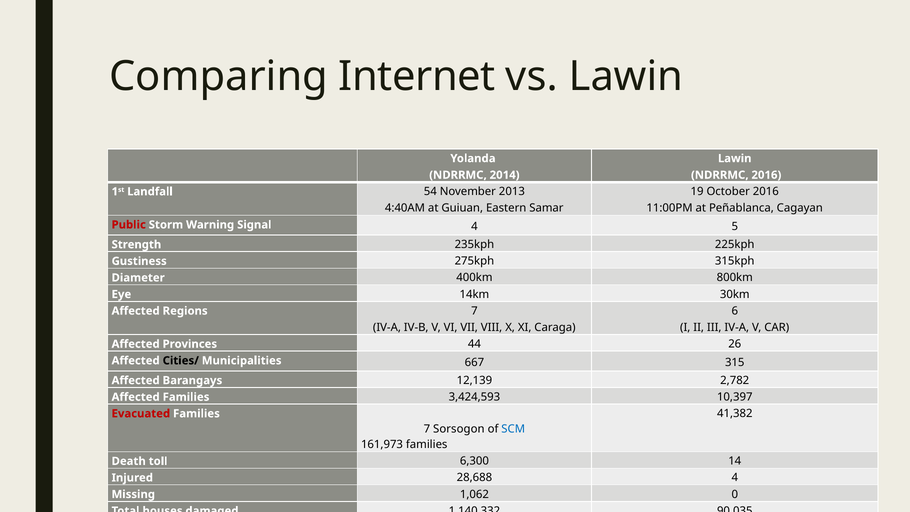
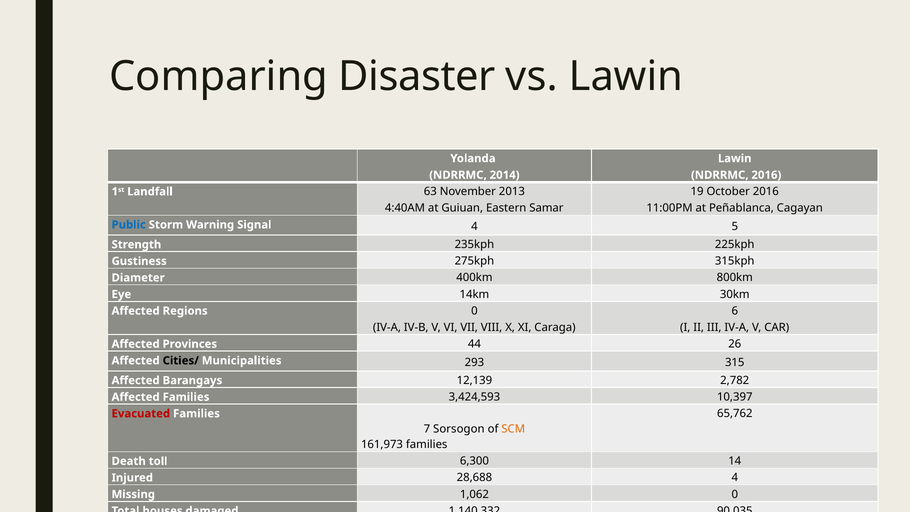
Internet: Internet -> Disaster (417, 76)
54: 54 -> 63 (430, 192)
Public colour: red -> blue (129, 225)
Regions 7: 7 -> 0 (474, 311)
667: 667 -> 293 (474, 362)
41,382: 41,382 -> 65,762 (735, 414)
SCM colour: blue -> orange (513, 429)
